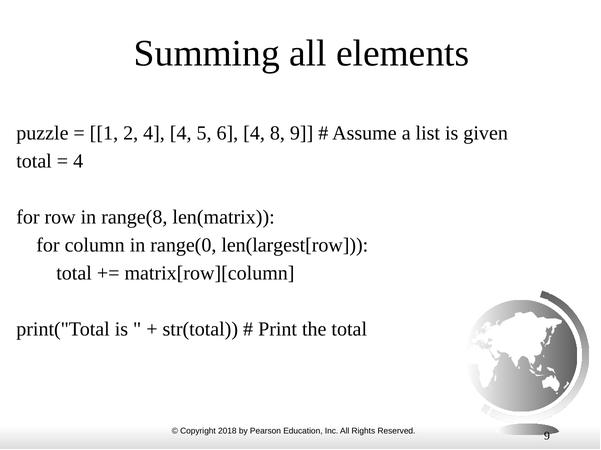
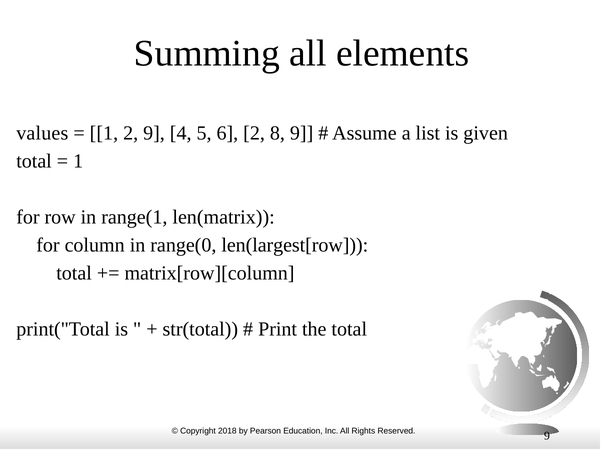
puzzle: puzzle -> values (42, 133)
2 4: 4 -> 9 (154, 133)
6 4: 4 -> 2 (254, 133)
4: 4 -> 1 (78, 161)
range(8: range(8 -> range(1 (134, 217)
